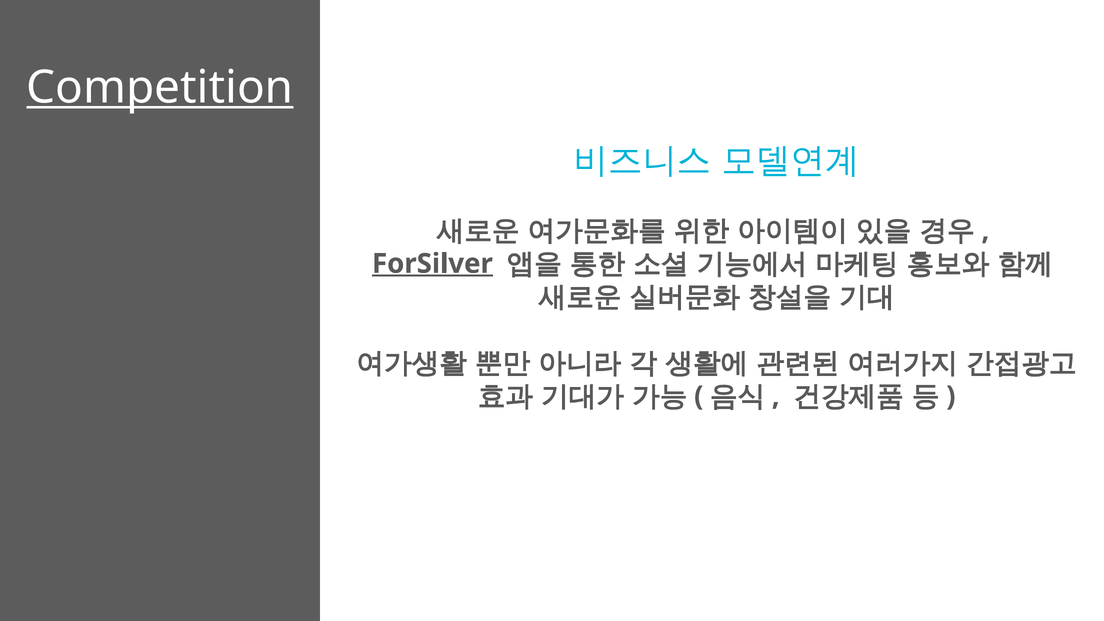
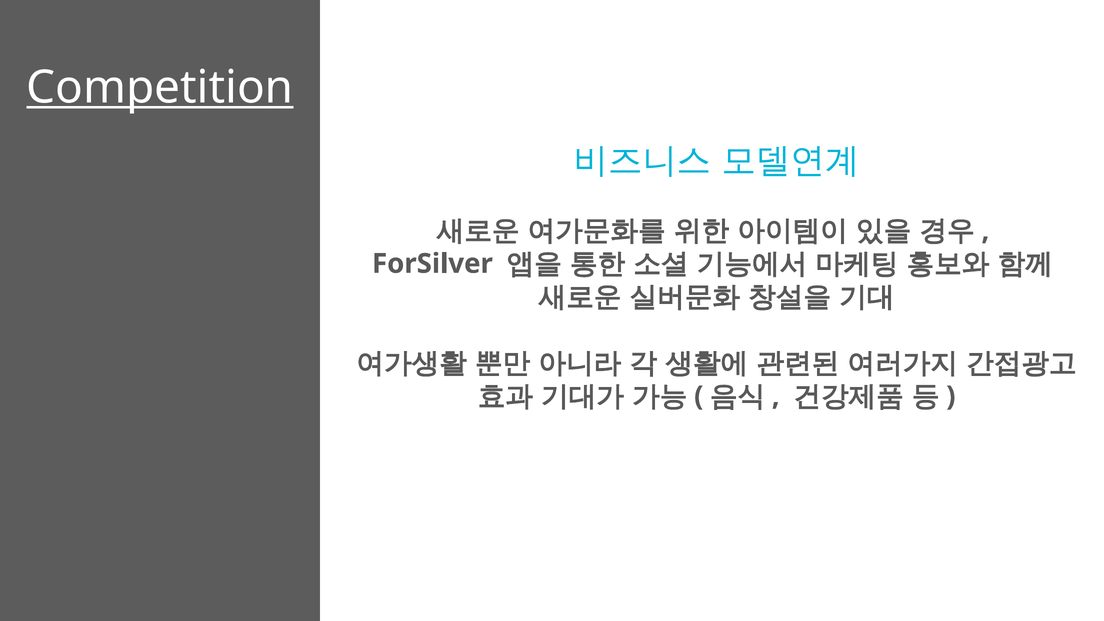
ForSilver underline: present -> none (432, 264)
